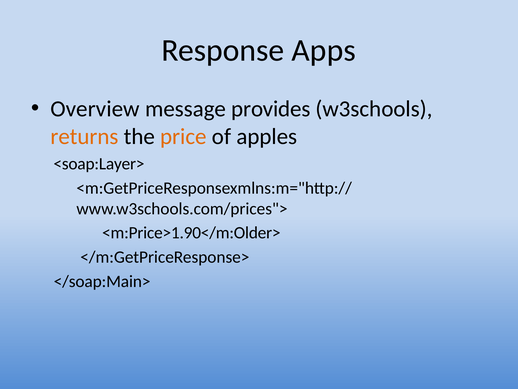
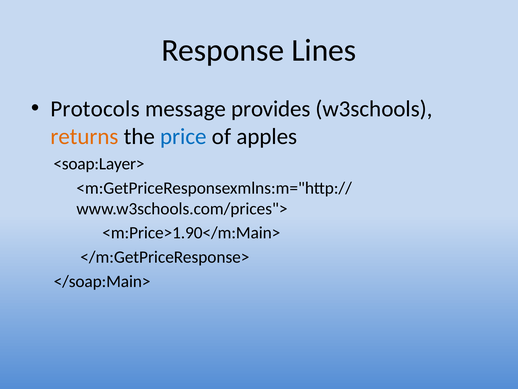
Apps: Apps -> Lines (324, 50)
Overview: Overview -> Protocols (95, 109)
price colour: orange -> blue (183, 136)
<m:Price>1.90</m:Older>: <m:Price>1.90</m:Older> -> <m:Price>1.90</m:Main> (191, 233)
